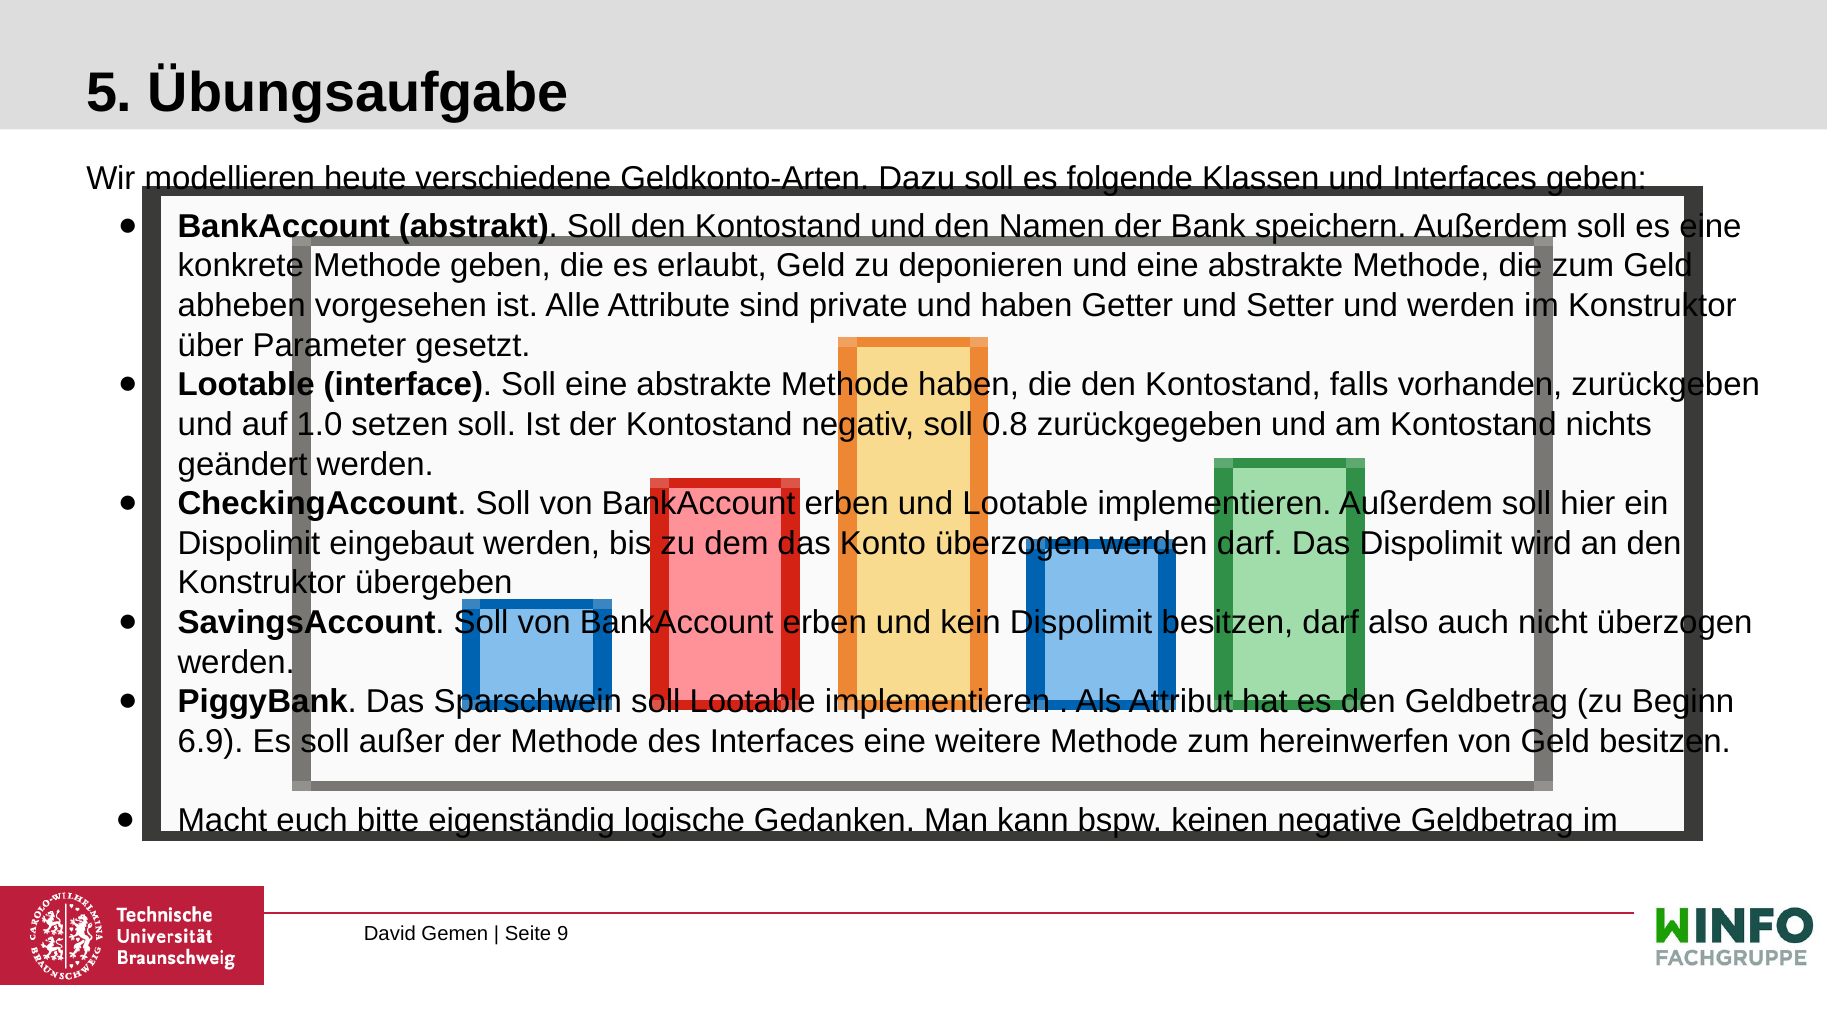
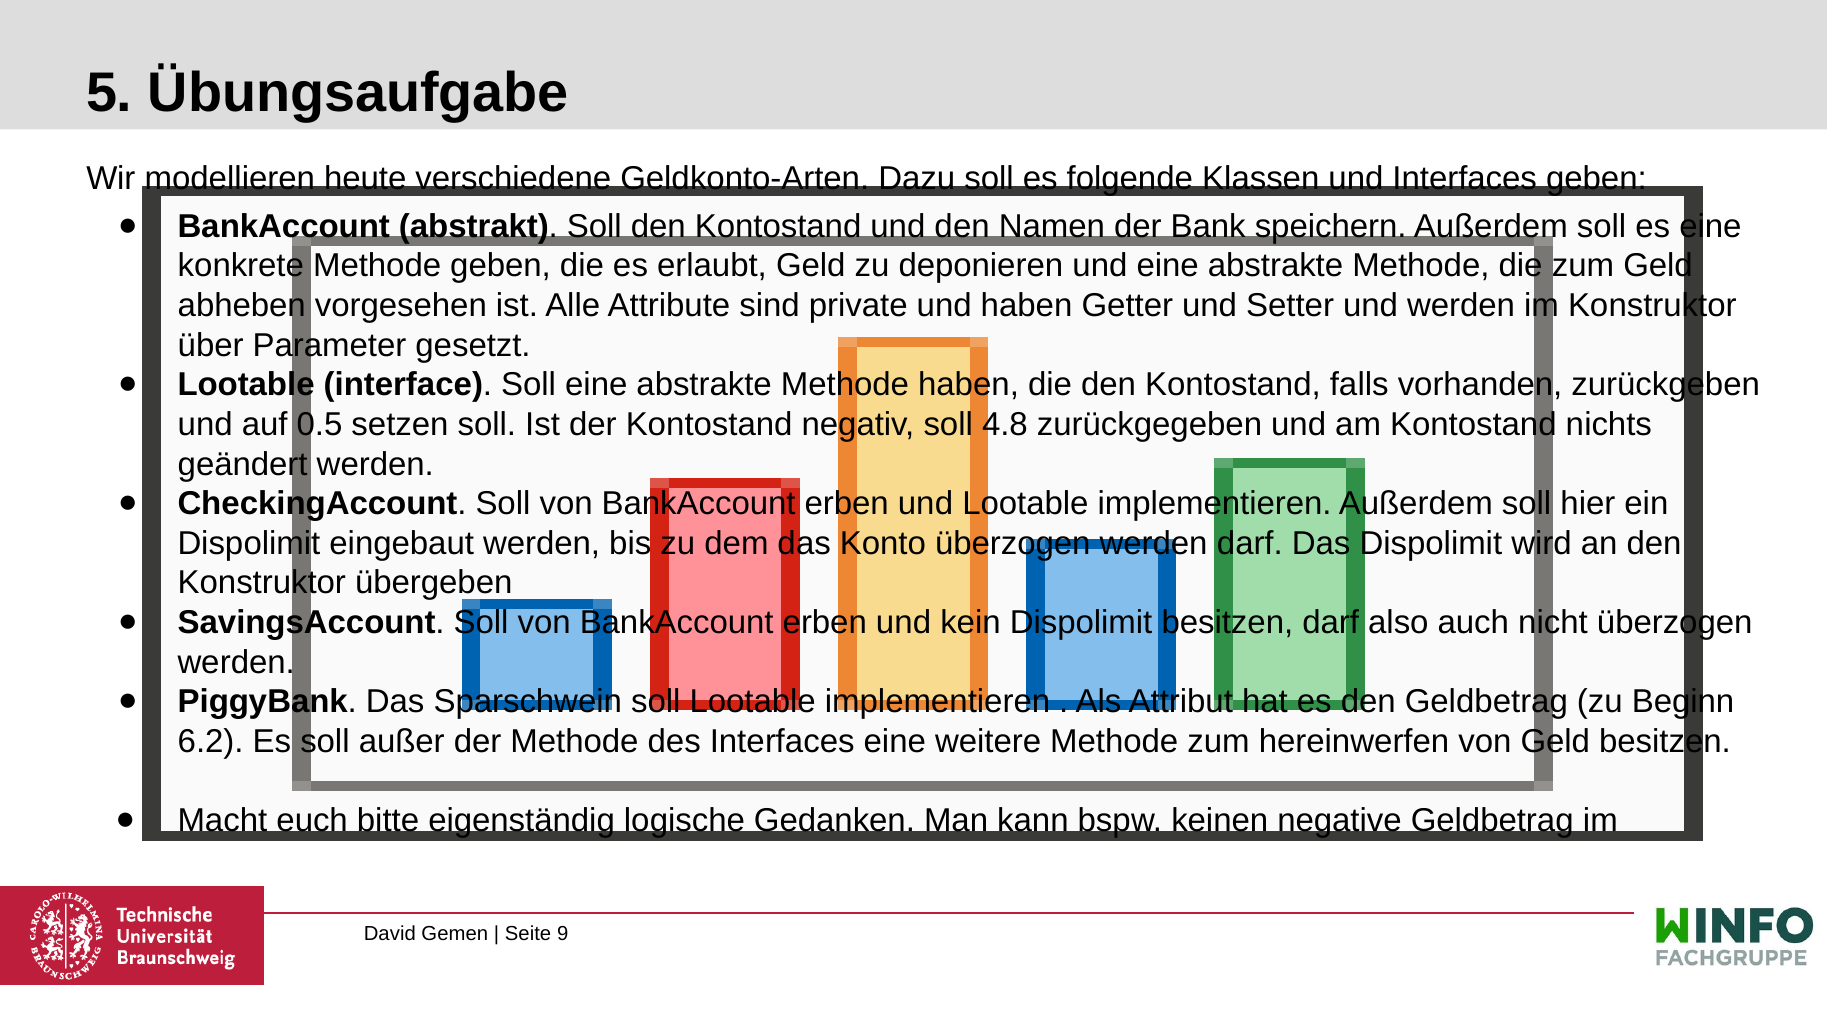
1.0: 1.0 -> 0.5 (320, 424)
0.8: 0.8 -> 4.8 (1005, 424)
6.9: 6.9 -> 6.2 (211, 741)
